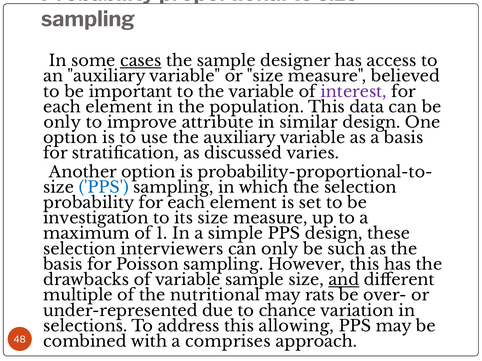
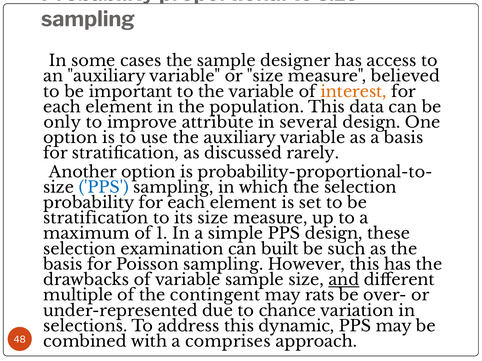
cases underline: present -> none (141, 61)
interest colour: purple -> orange (354, 92)
similar: similar -> several (309, 123)
varies: varies -> rarely (313, 154)
investigation: investigation -> stratification (96, 219)
interviewers: interviewers -> examination (172, 249)
can only: only -> built (280, 249)
nutritional: nutritional -> contingent (215, 296)
allowing: allowing -> dynamic (296, 327)
